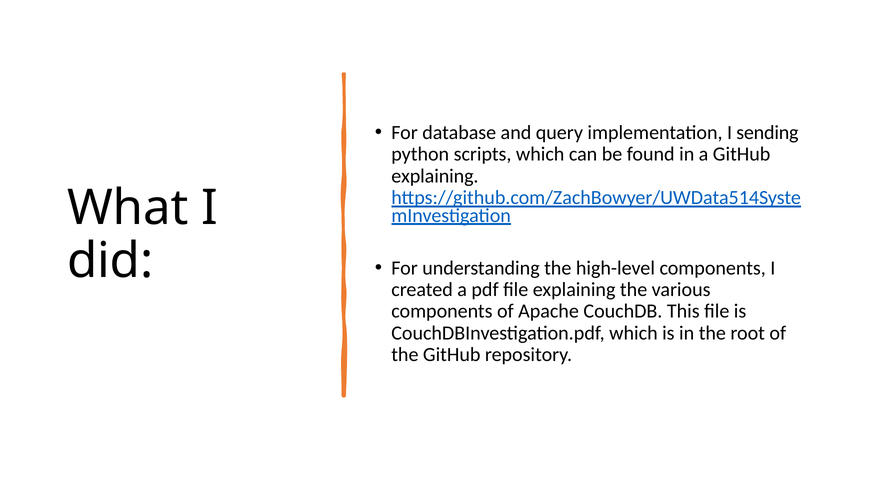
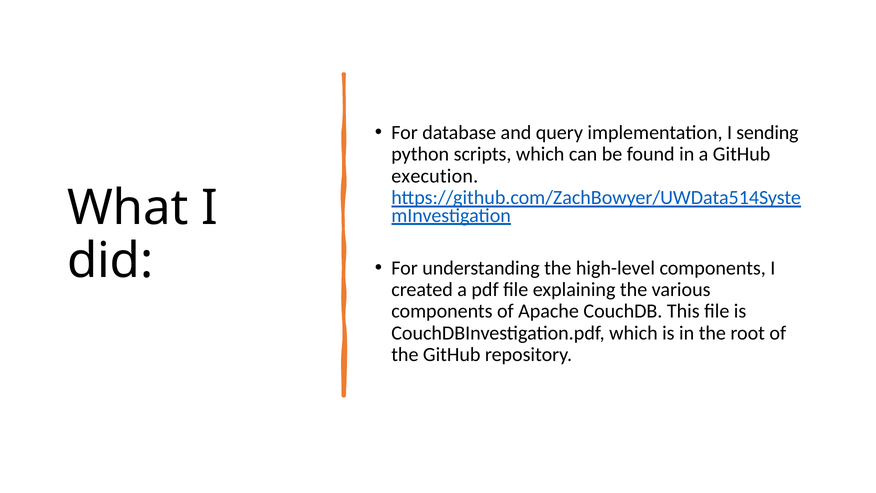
explaining: explaining -> execution (435, 176)
